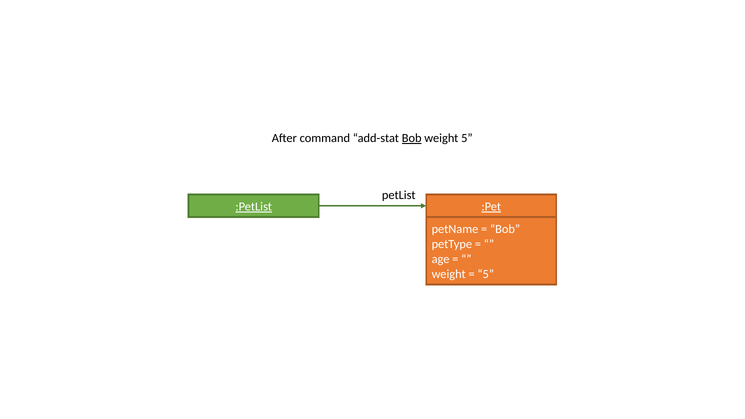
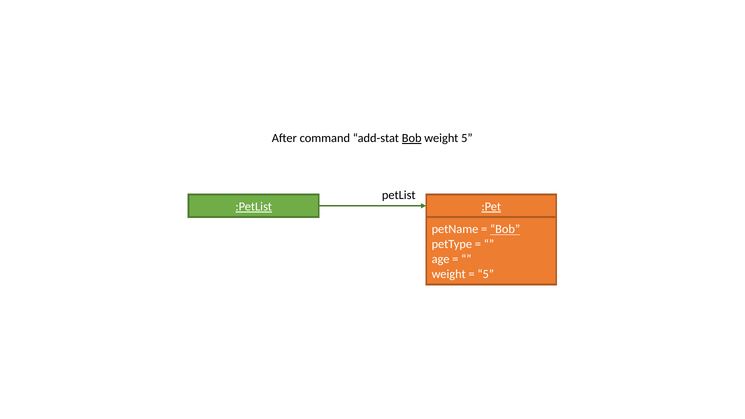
Bob underline: none -> present (505, 229)
